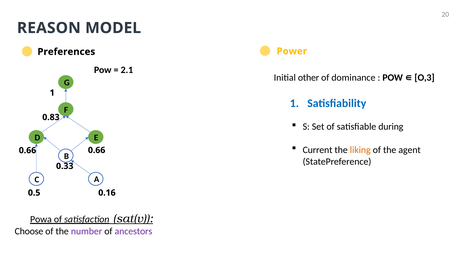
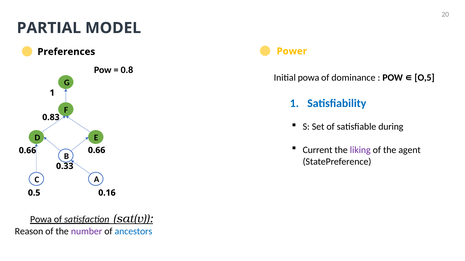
REASON: REASON -> PARTIAL (49, 28)
2.1: 2.1 -> 0.8 (127, 70)
Initial other: other -> powa (309, 78)
O,3: O,3 -> O,5 (425, 78)
liking colour: orange -> purple (360, 150)
Choose: Choose -> Reason (29, 232)
ancestors colour: purple -> blue (133, 232)
